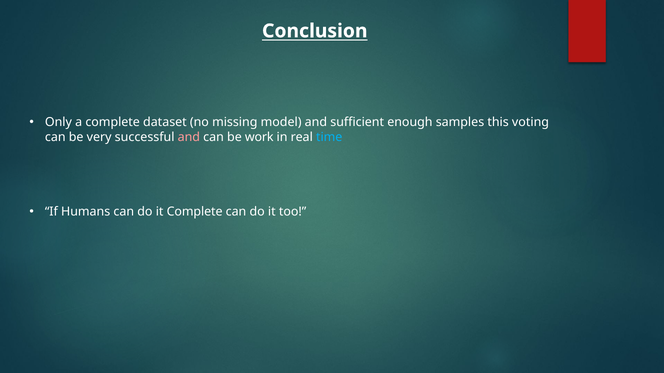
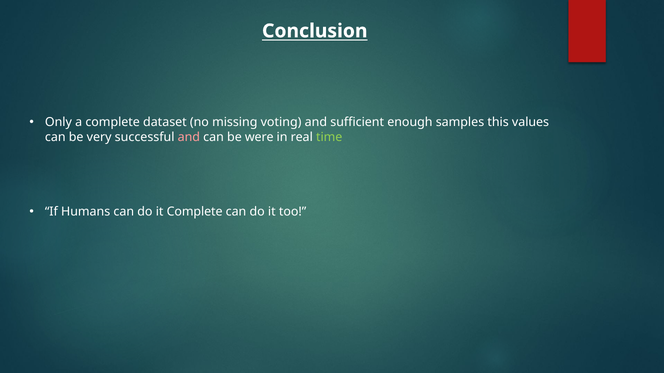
model: model -> voting (281, 122)
voting: voting -> values (531, 122)
work: work -> were (259, 137)
time colour: light blue -> light green (329, 137)
